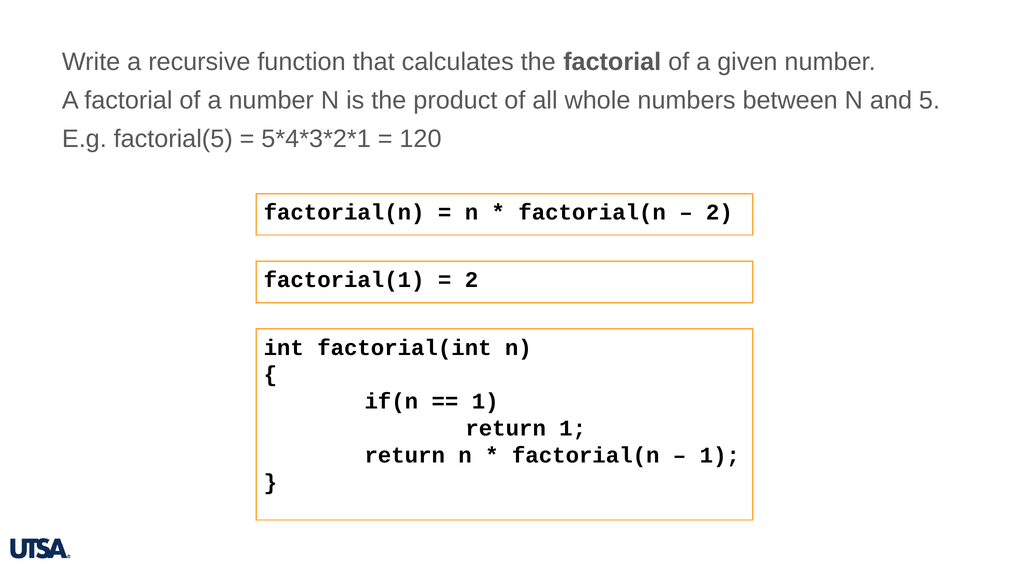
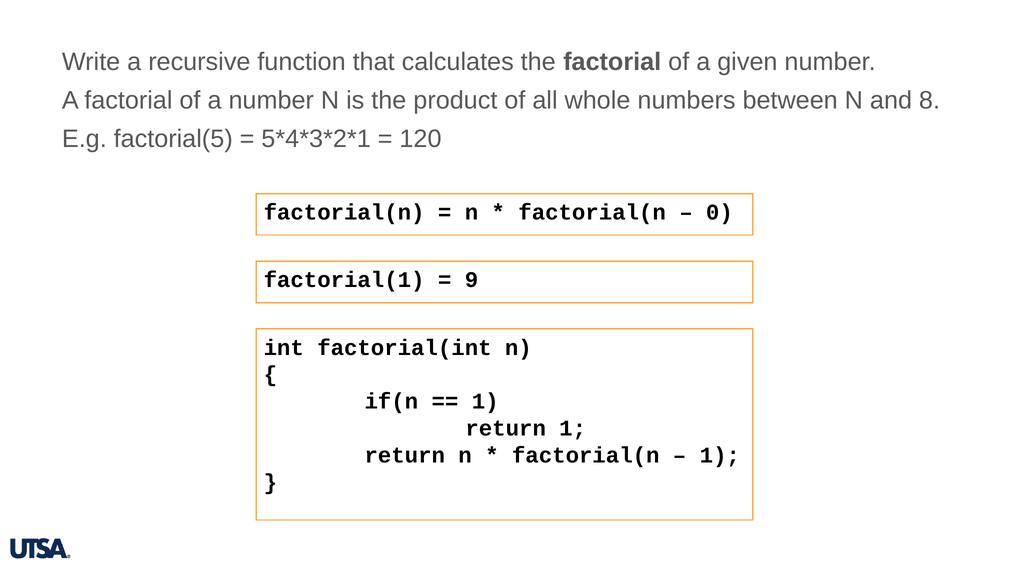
5: 5 -> 8 (930, 100)
2: 2 -> 0 (719, 212)
2: 2 -> 9 (471, 280)
